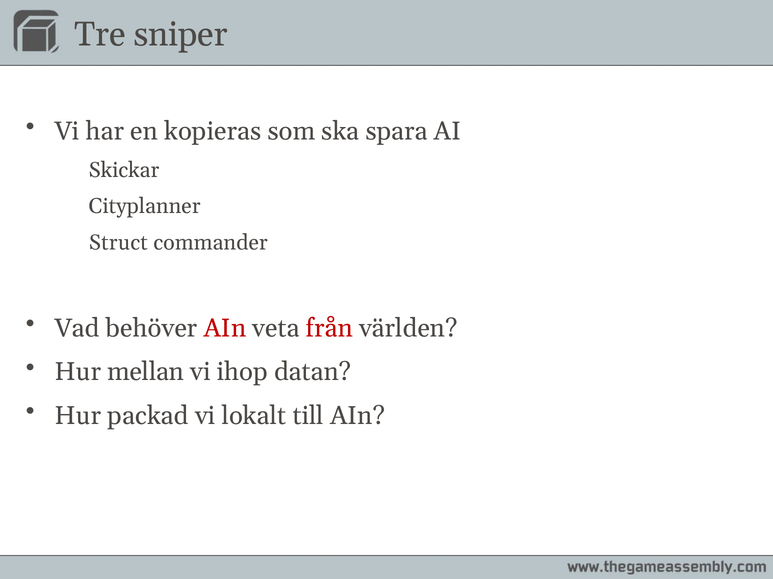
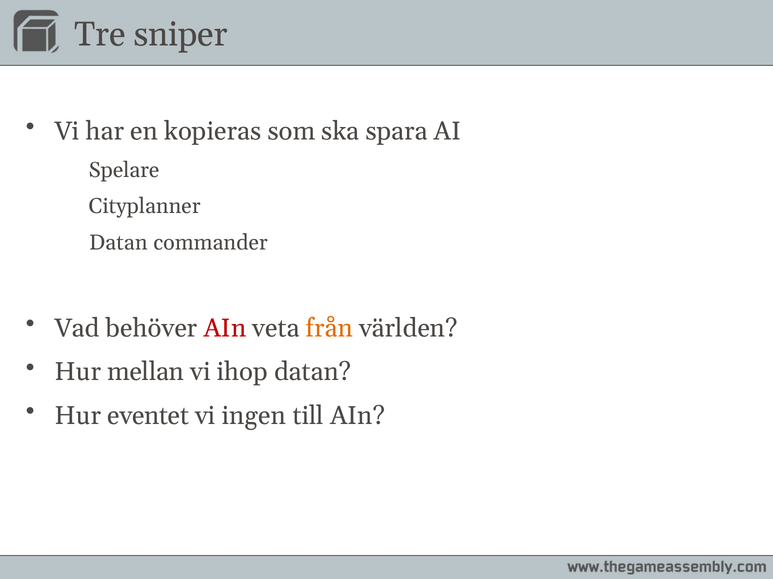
Skickar: Skickar -> Spelare (124, 170)
Struct: Struct -> Datan (118, 243)
från colour: red -> orange (329, 329)
packad: packad -> eventet (148, 416)
lokalt: lokalt -> ingen (254, 416)
